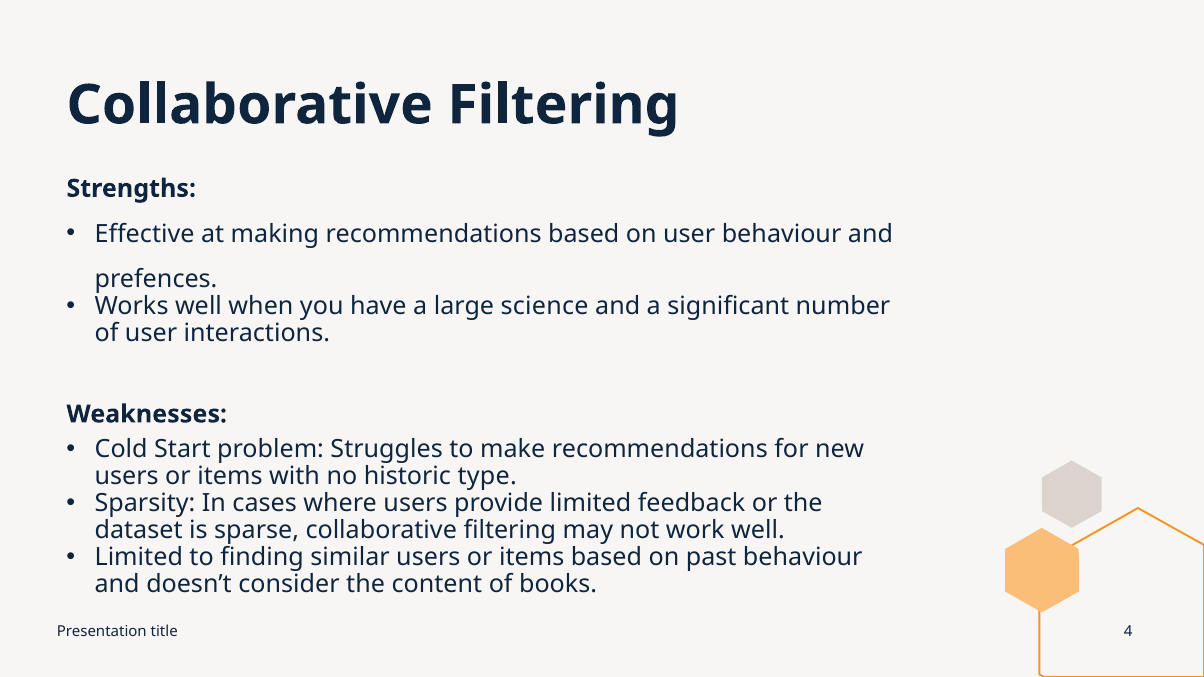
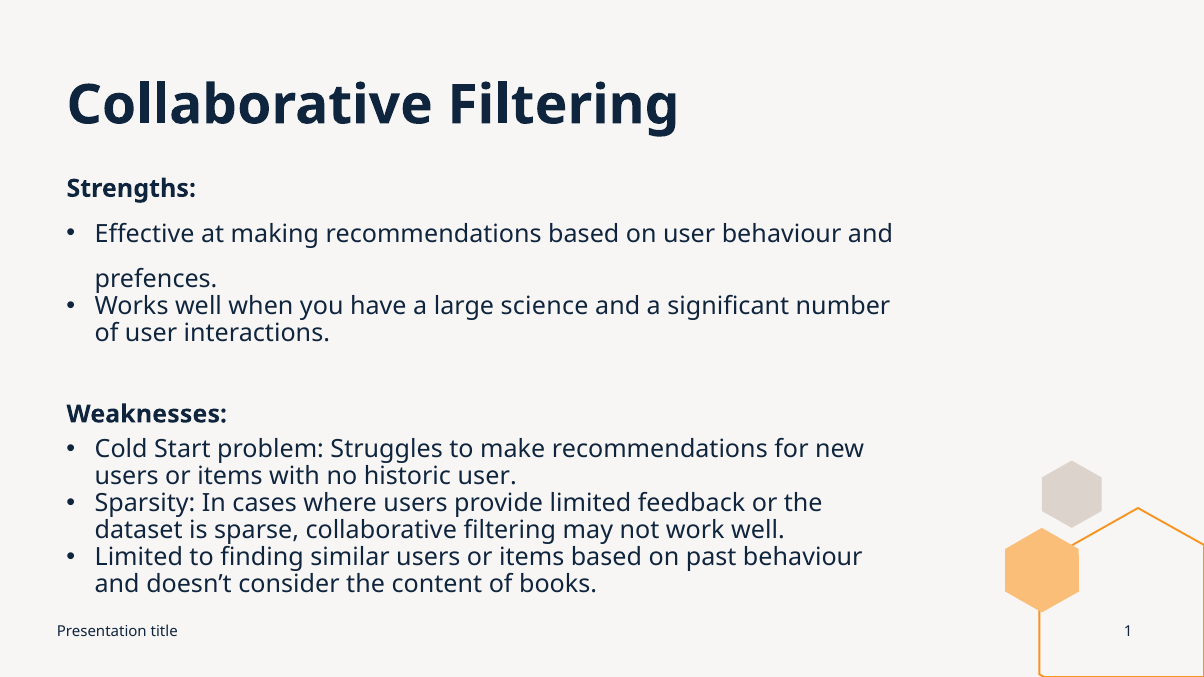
historic type: type -> user (487, 476)
4: 4 -> 1 (1128, 632)
